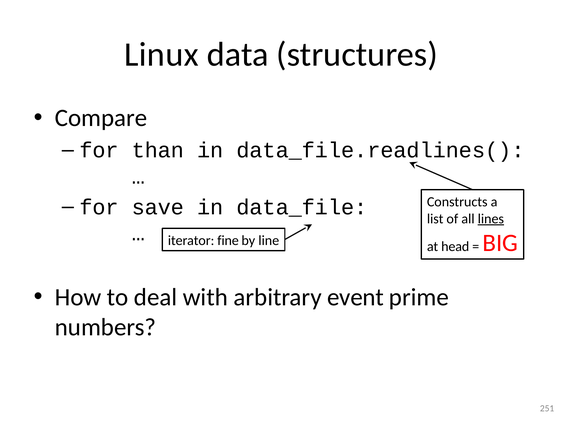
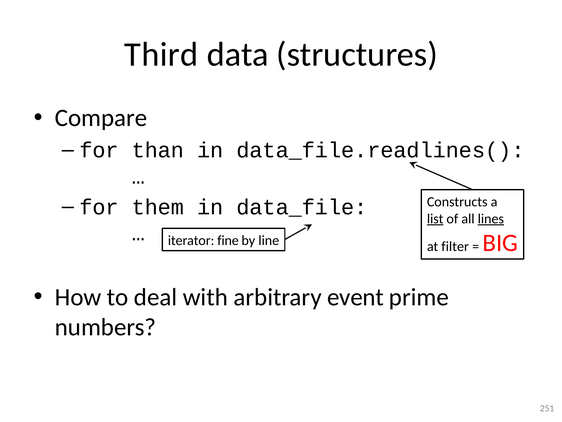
Linux: Linux -> Third (161, 54)
save: save -> them (158, 207)
list underline: none -> present (435, 218)
head: head -> filter (455, 246)
